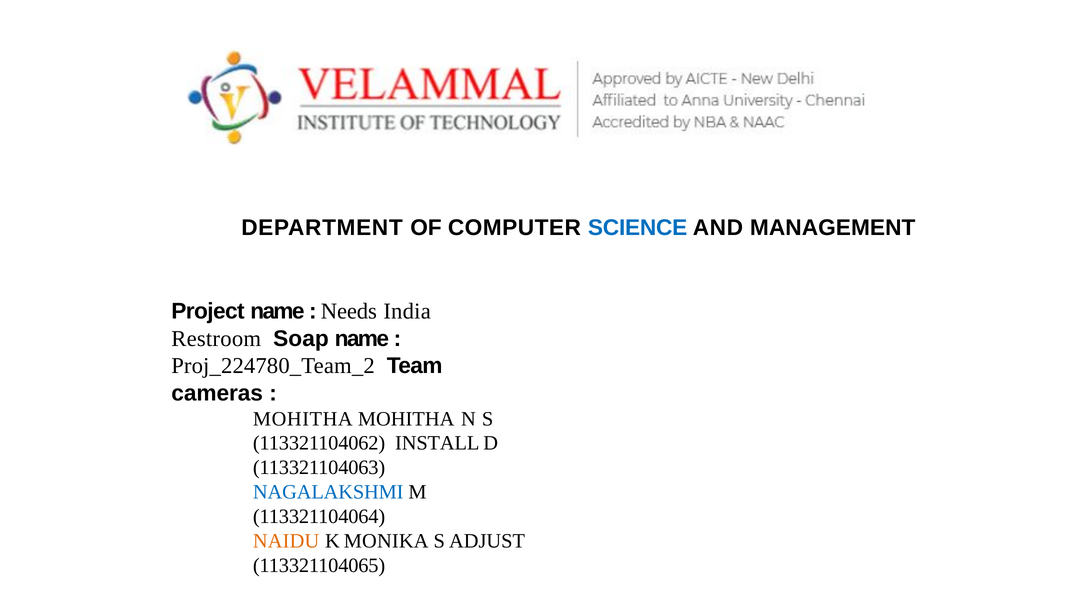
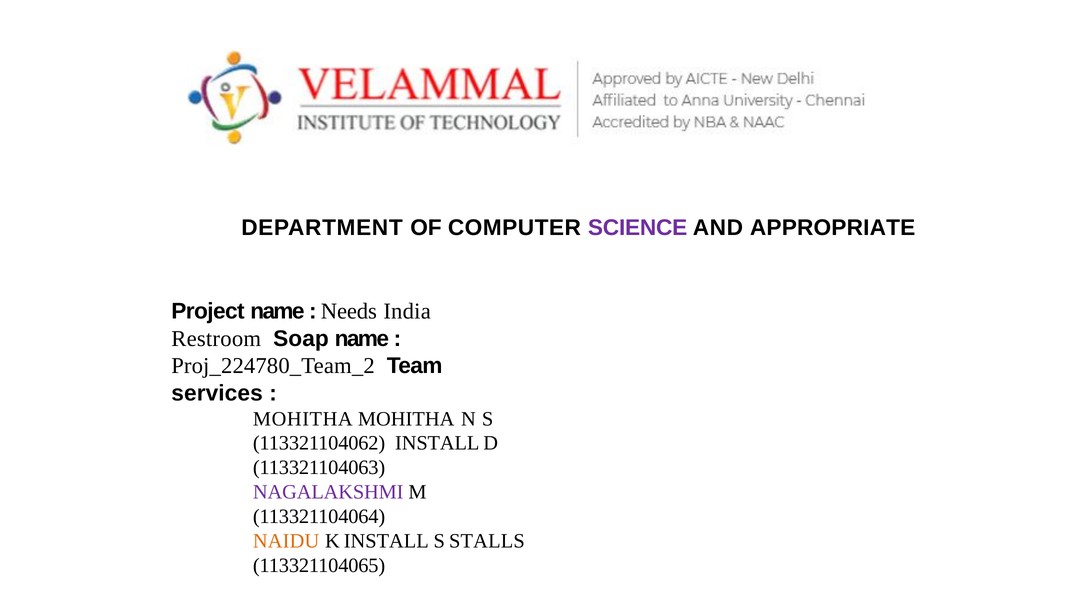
SCIENCE colour: blue -> purple (638, 228)
MANAGEMENT: MANAGEMENT -> APPROPRIATE (833, 228)
cameras: cameras -> services (217, 393)
NAGALAKSHMI colour: blue -> purple (328, 492)
K MONIKA: MONIKA -> INSTALL (386, 541)
ADJUST: ADJUST -> STALLS (487, 541)
